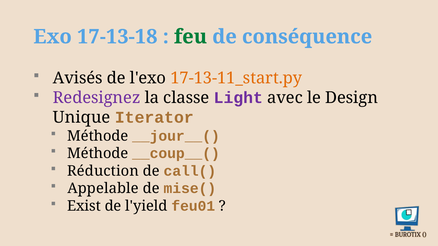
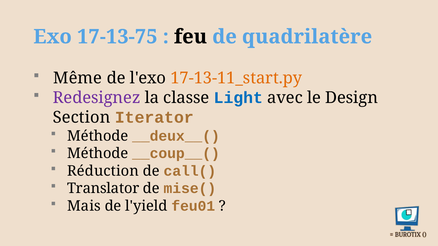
17-13-18: 17-13-18 -> 17-13-75 (117, 37)
feu colour: green -> black (191, 37)
conséquence: conséquence -> quadrilatère (307, 37)
Avisés: Avisés -> Même (78, 78)
Light colour: purple -> blue (238, 98)
Unique: Unique -> Section (82, 118)
__jour__(: __jour__( -> __deux__( (176, 136)
Appelable: Appelable -> Translator (103, 189)
Exist: Exist -> Mais (84, 206)
